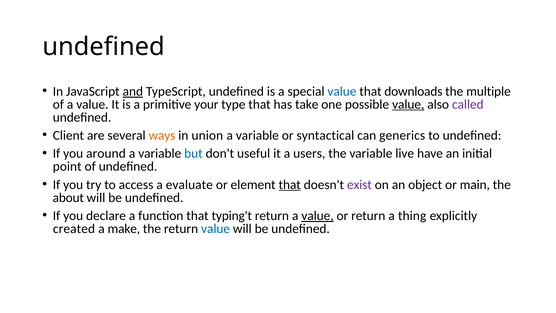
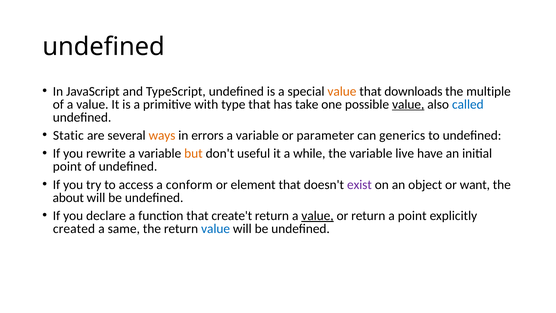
and underline: present -> none (133, 91)
value colour: blue -> orange (342, 91)
your: your -> with (206, 104)
called colour: purple -> blue (468, 104)
Client: Client -> Static (68, 135)
union: union -> errors (207, 135)
syntactical: syntactical -> parameter (325, 135)
around: around -> rewrite (106, 153)
but colour: blue -> orange (193, 153)
users: users -> while (309, 153)
evaluate: evaluate -> conform (189, 185)
that underline: present -> none (290, 185)
main: main -> want (475, 185)
typing't: typing't -> create't (232, 216)
a thing: thing -> point (412, 216)
make: make -> same (124, 229)
